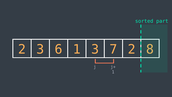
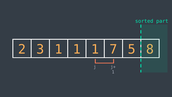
3 6: 6 -> 1 (59, 49)
3: 3 -> 1 (95, 49)
7 2: 2 -> 5 (132, 49)
